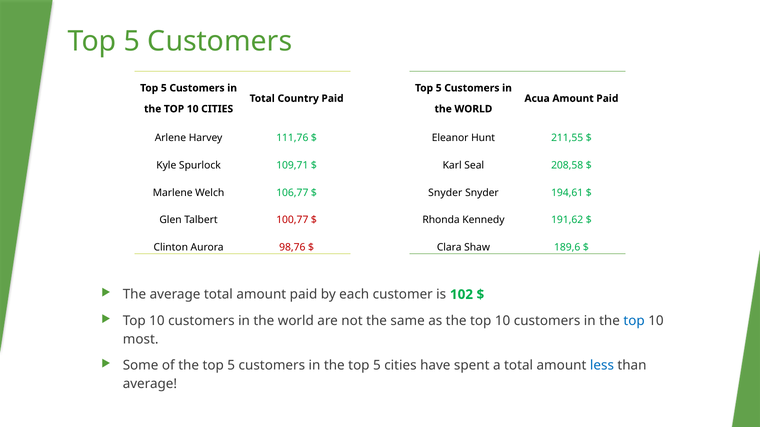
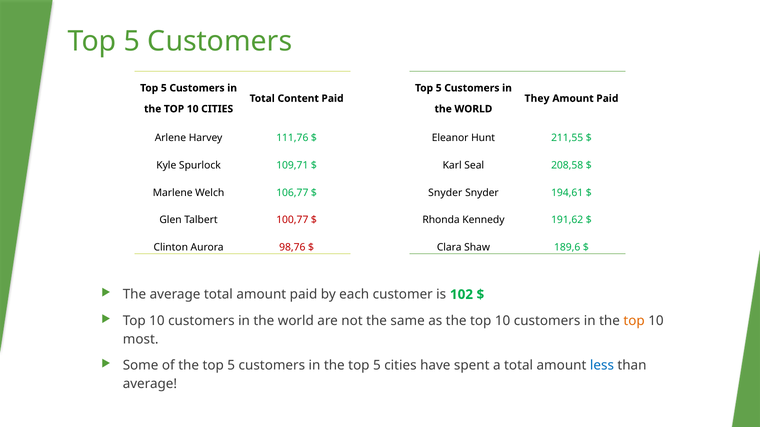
Country: Country -> Content (298, 99)
Acua: Acua -> They (537, 99)
top colour: blue -> orange (634, 321)
